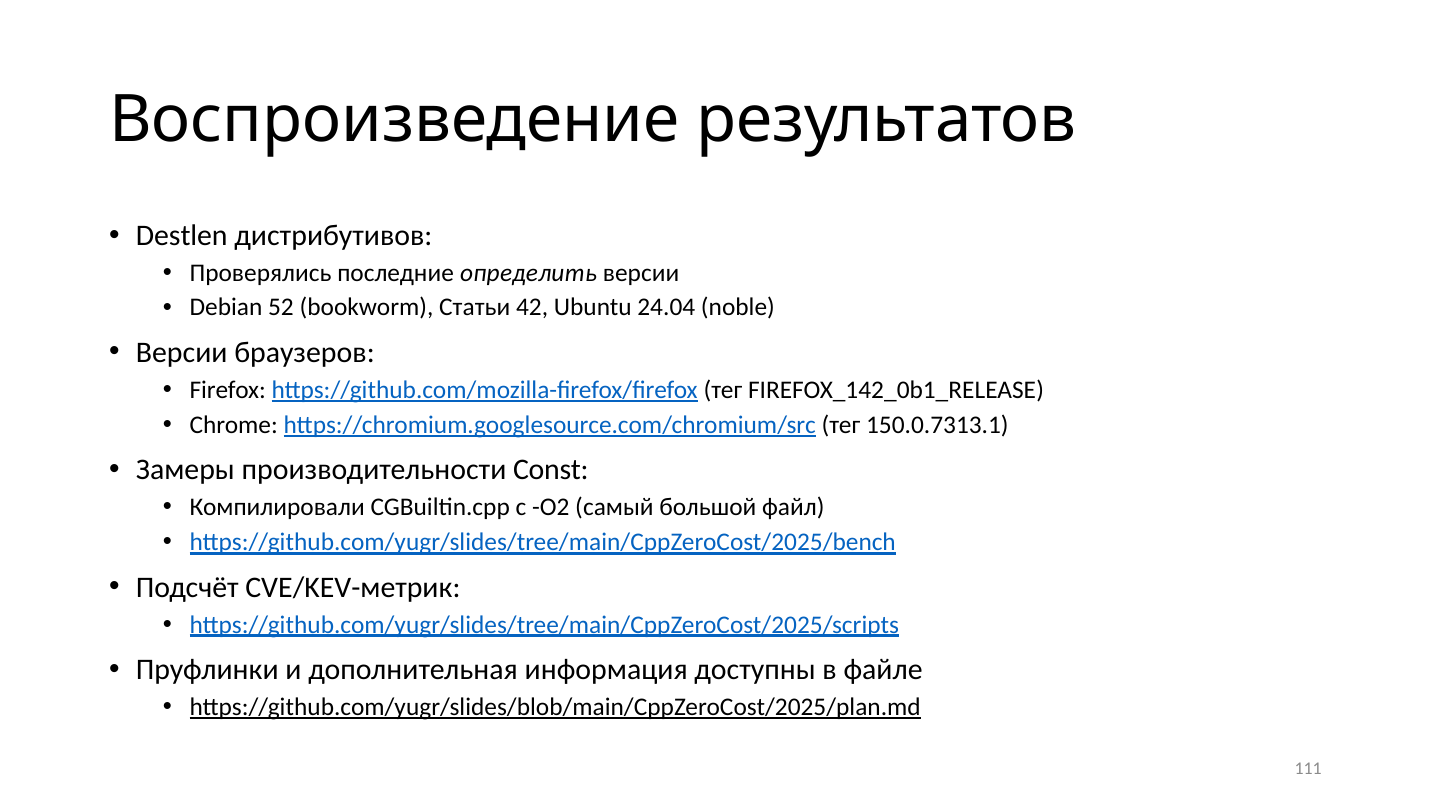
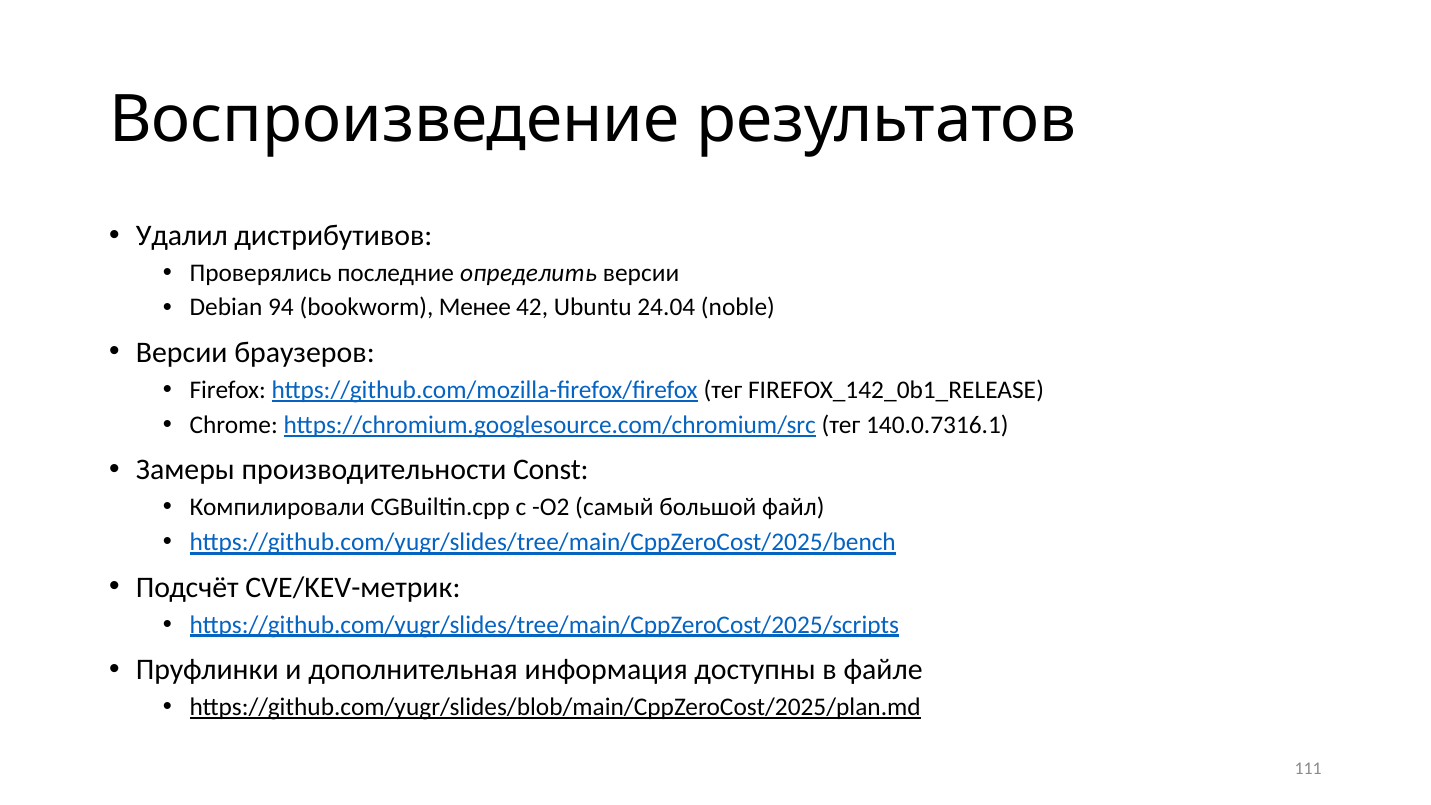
Destlen: Destlen -> Удалил (182, 236)
52: 52 -> 94 (281, 308)
Статьи: Статьи -> Менее (475, 308)
150.0.7313.1: 150.0.7313.1 -> 140.0.7316.1 (937, 425)
